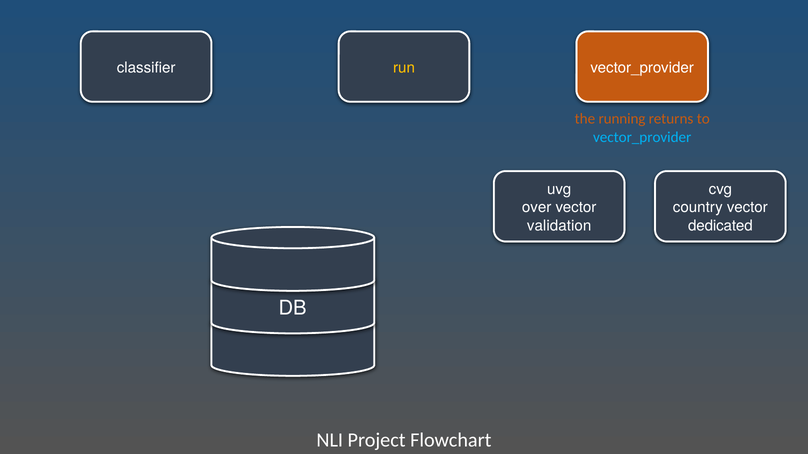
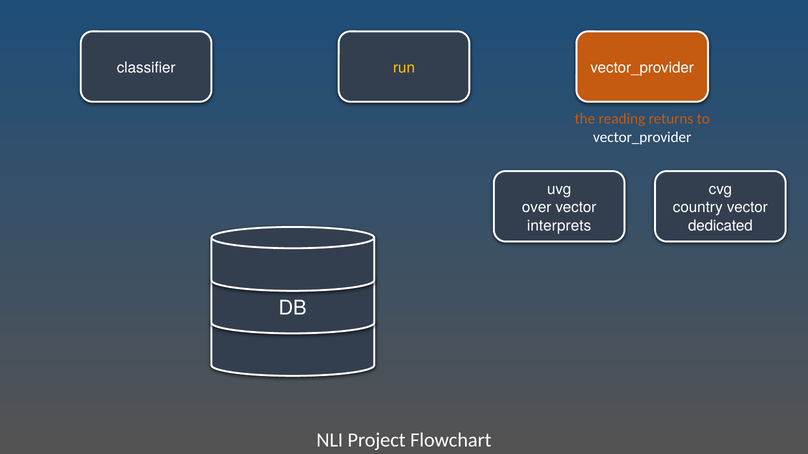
running: running -> reading (622, 119)
vector_provider colour: light blue -> white (642, 137)
validation: validation -> interprets (559, 226)
